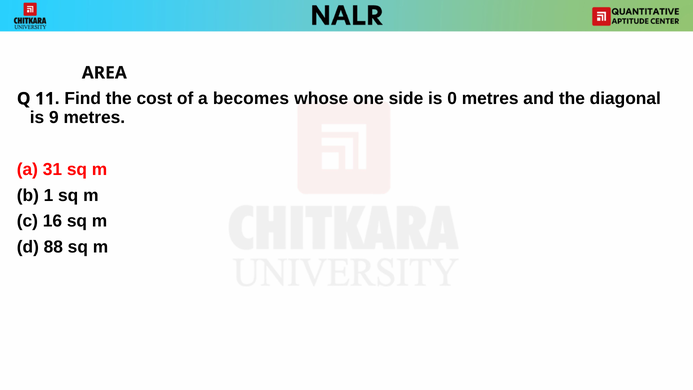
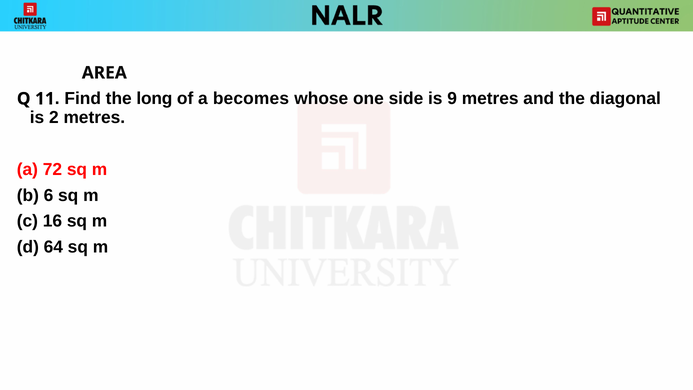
cost: cost -> long (154, 99)
0: 0 -> 9 (452, 99)
9: 9 -> 2 (54, 117)
31: 31 -> 72 (52, 169)
1: 1 -> 6 (48, 195)
88: 88 -> 64 (53, 247)
